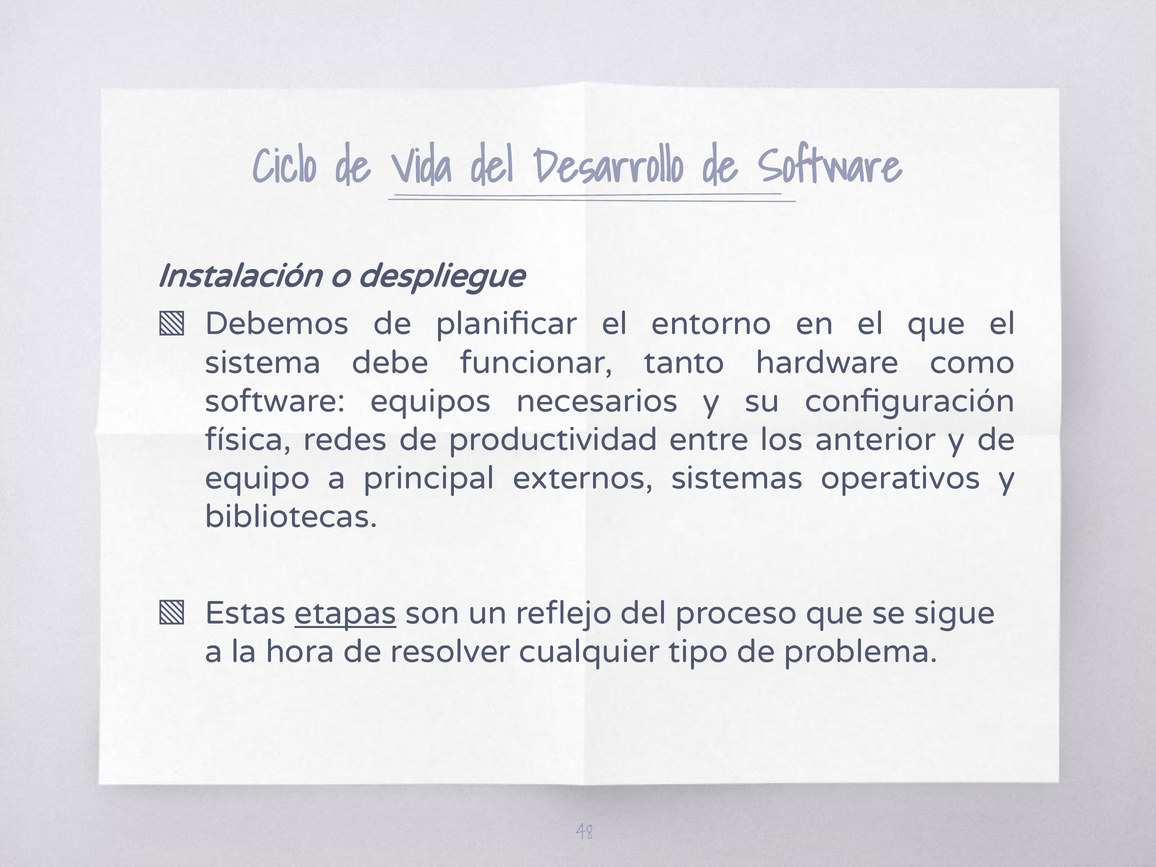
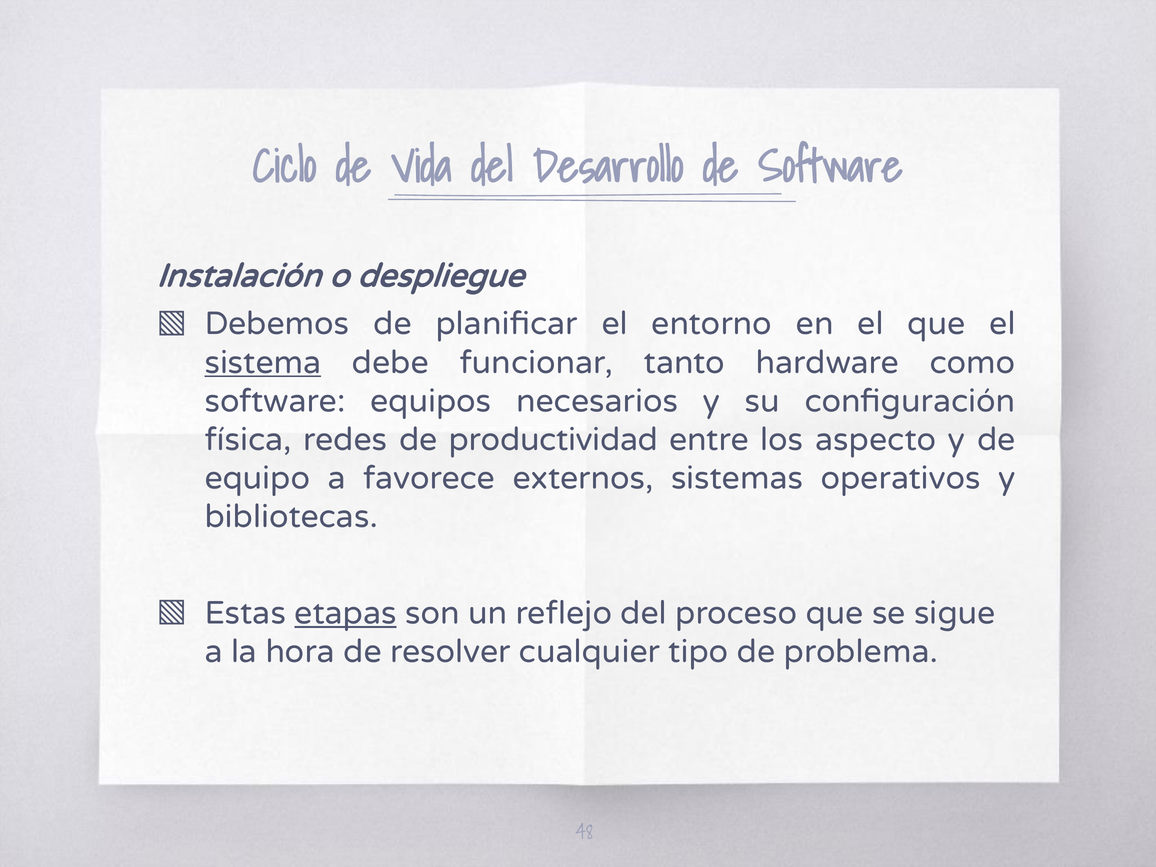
sistema underline: none -> present (263, 362)
anterior: anterior -> aspecto (876, 440)
principal: principal -> favorece (429, 478)
